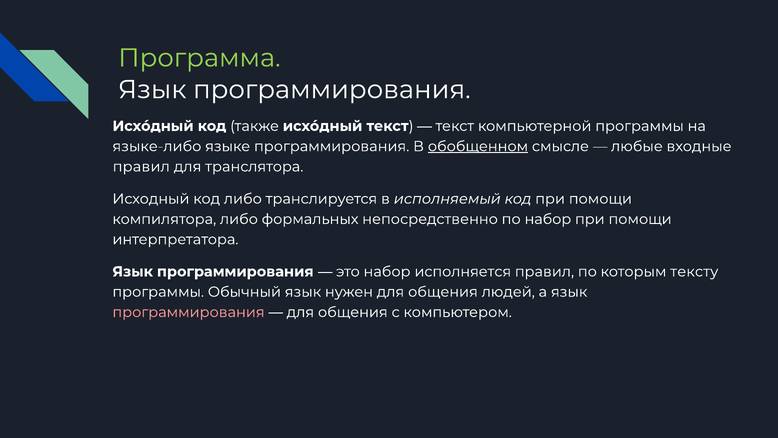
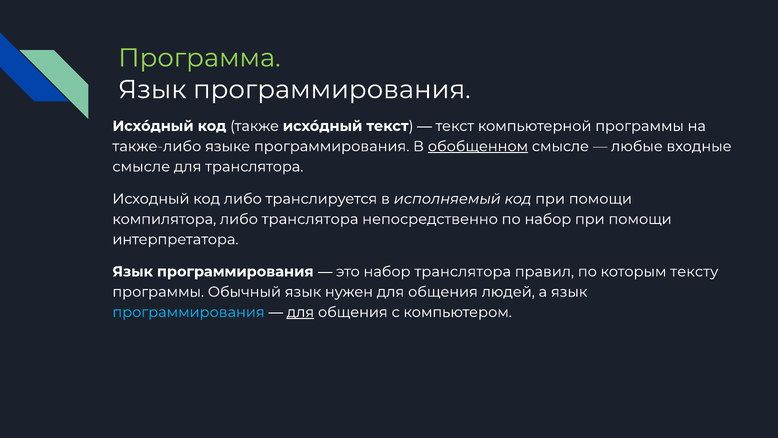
языке-либо: языке-либо -> также-либо (157, 146)
правил: правил -> смысле (141, 167)
либо формальных: формальных -> транслятора (310, 219)
набор исполняется: исполняется -> транслятора (463, 271)
программирования colour: pink -> light blue (189, 312)
для underline: none -> present (300, 312)
